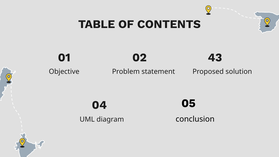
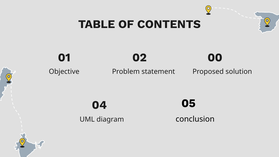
43: 43 -> 00 (215, 57)
